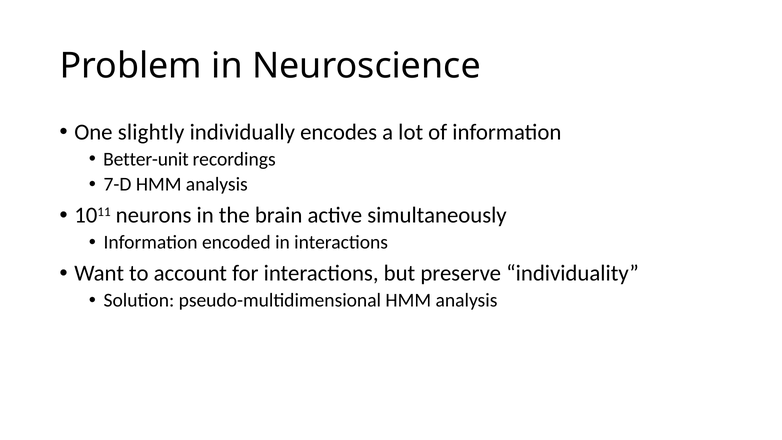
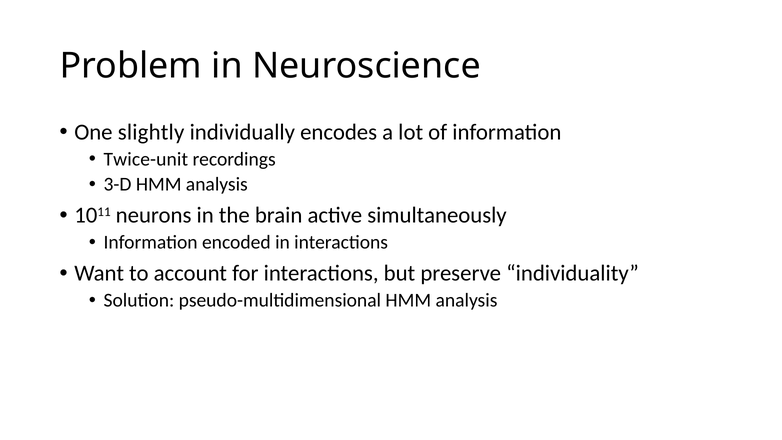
Better-unit: Better-unit -> Twice-unit (146, 159)
7-D: 7-D -> 3-D (118, 184)
